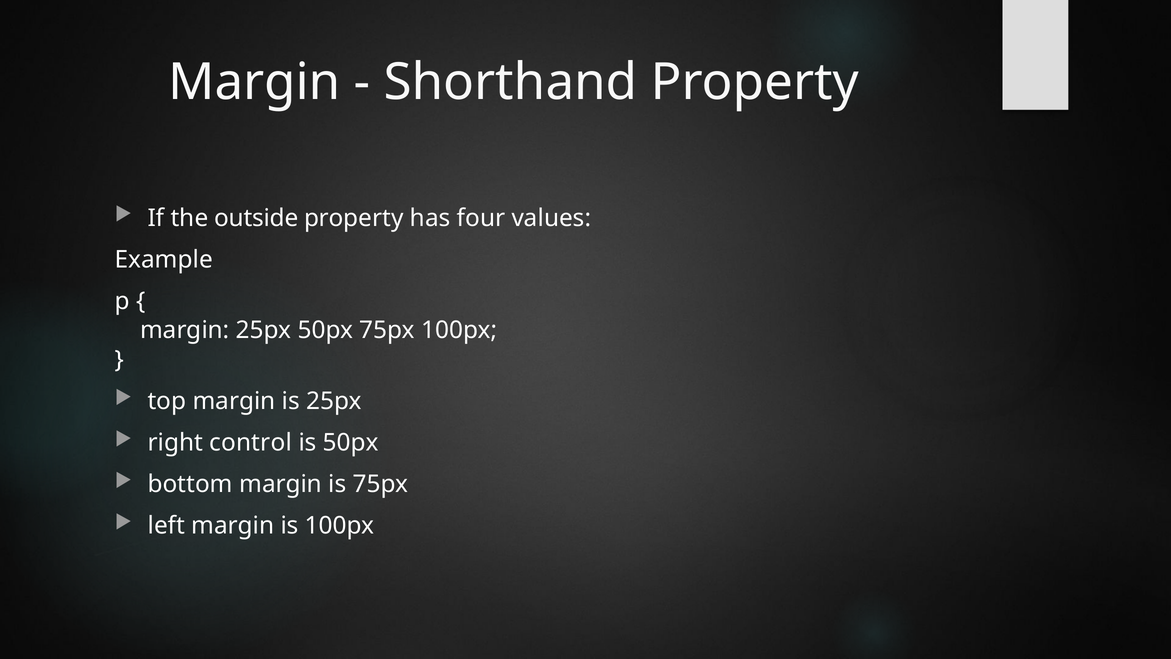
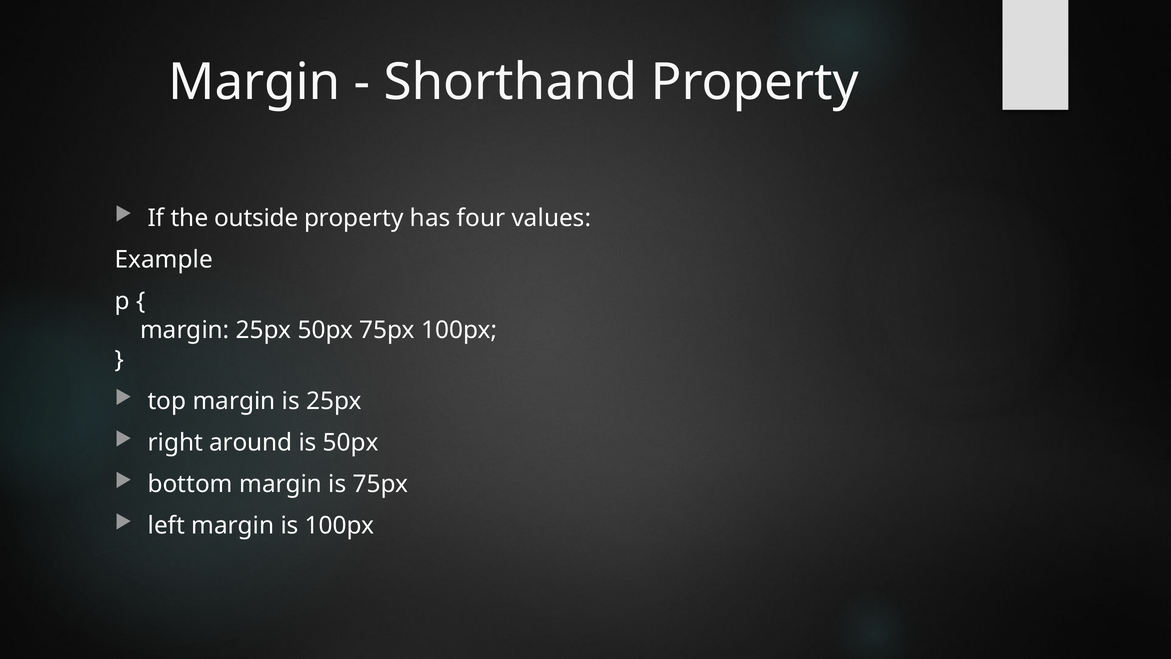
control: control -> around (251, 442)
